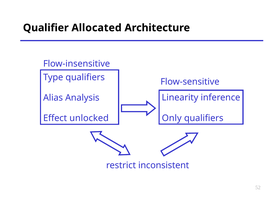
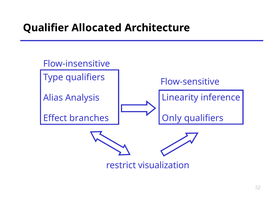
unlocked: unlocked -> branches (89, 118)
inconsistent: inconsistent -> visualization (164, 165)
